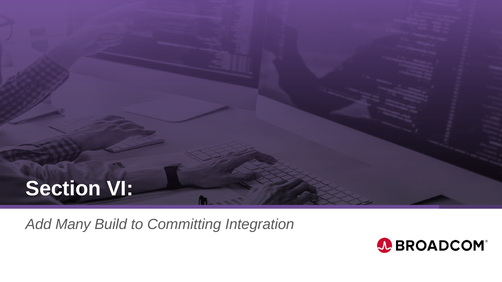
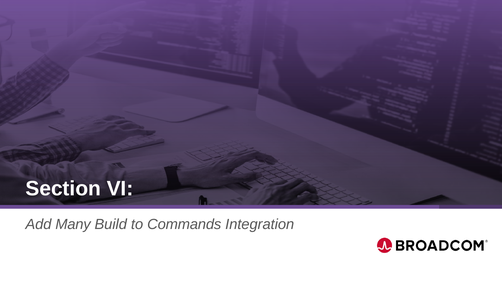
Committing: Committing -> Commands (184, 225)
